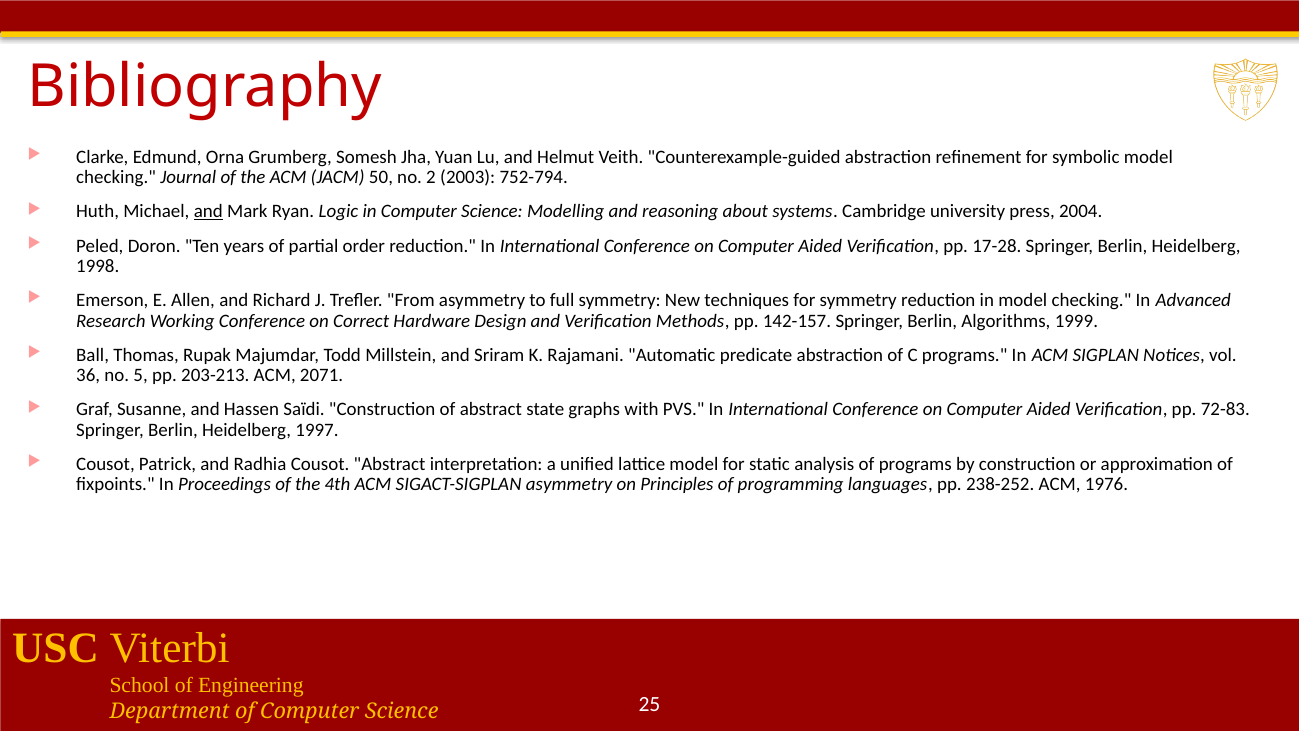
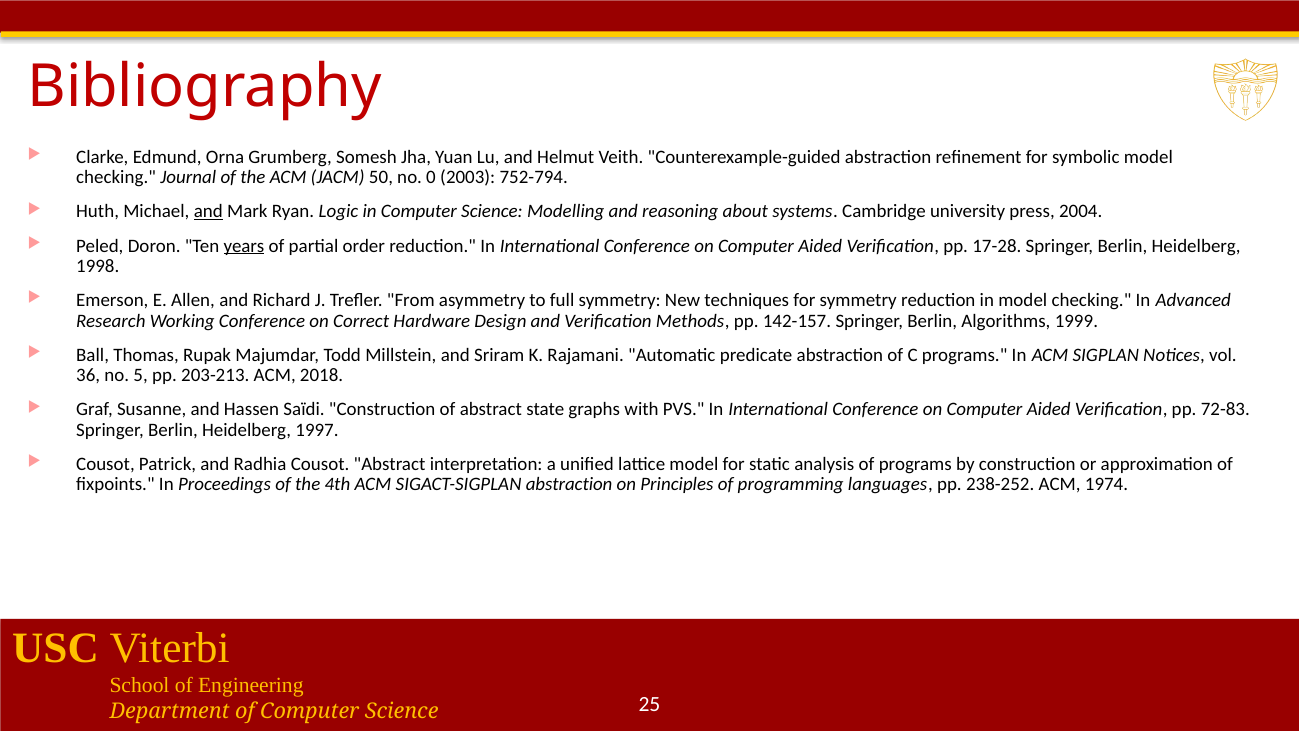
2: 2 -> 0 (431, 178)
years underline: none -> present (244, 246)
2071: 2071 -> 2018 (322, 375)
SIGACT-SIGPLAN asymmetry: asymmetry -> abstraction (569, 485)
1976: 1976 -> 1974 (1107, 485)
